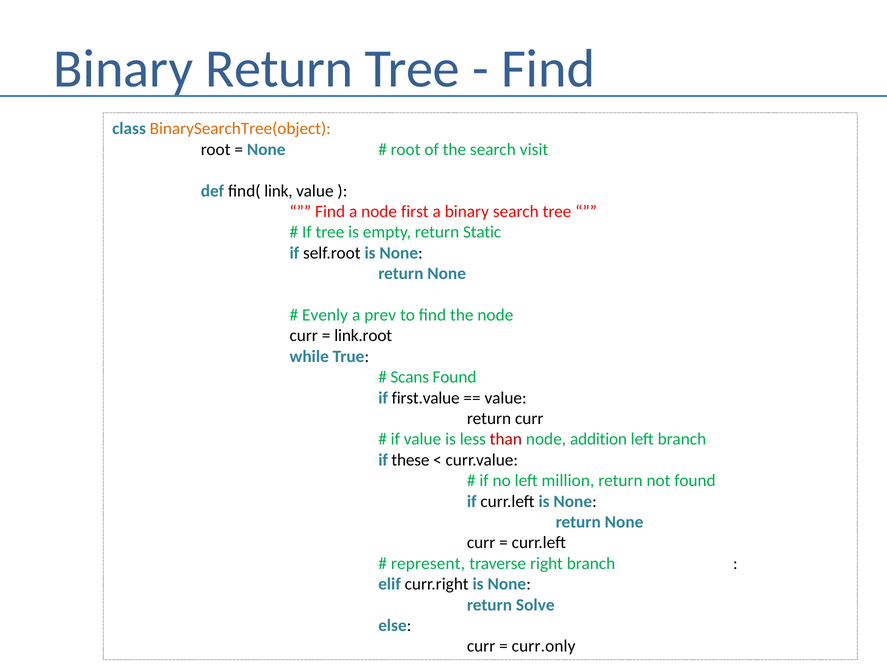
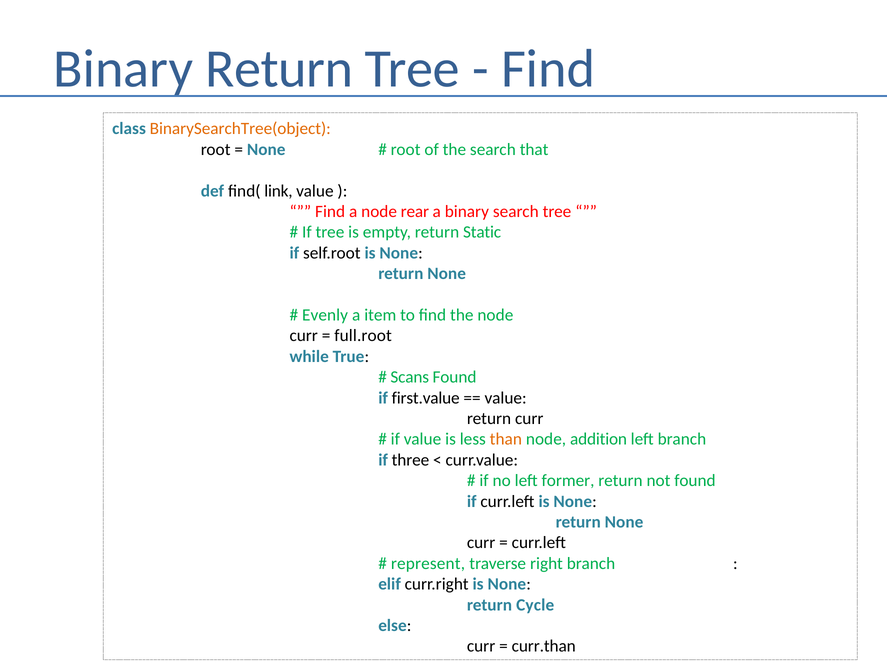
visit: visit -> that (534, 150)
first: first -> rear (415, 212)
prev: prev -> item (380, 315)
link.root: link.root -> full.root (363, 336)
than colour: red -> orange (506, 439)
these: these -> three (410, 460)
million: million -> former (568, 481)
Solve: Solve -> Cycle (535, 605)
curr.only: curr.only -> curr.than (544, 647)
